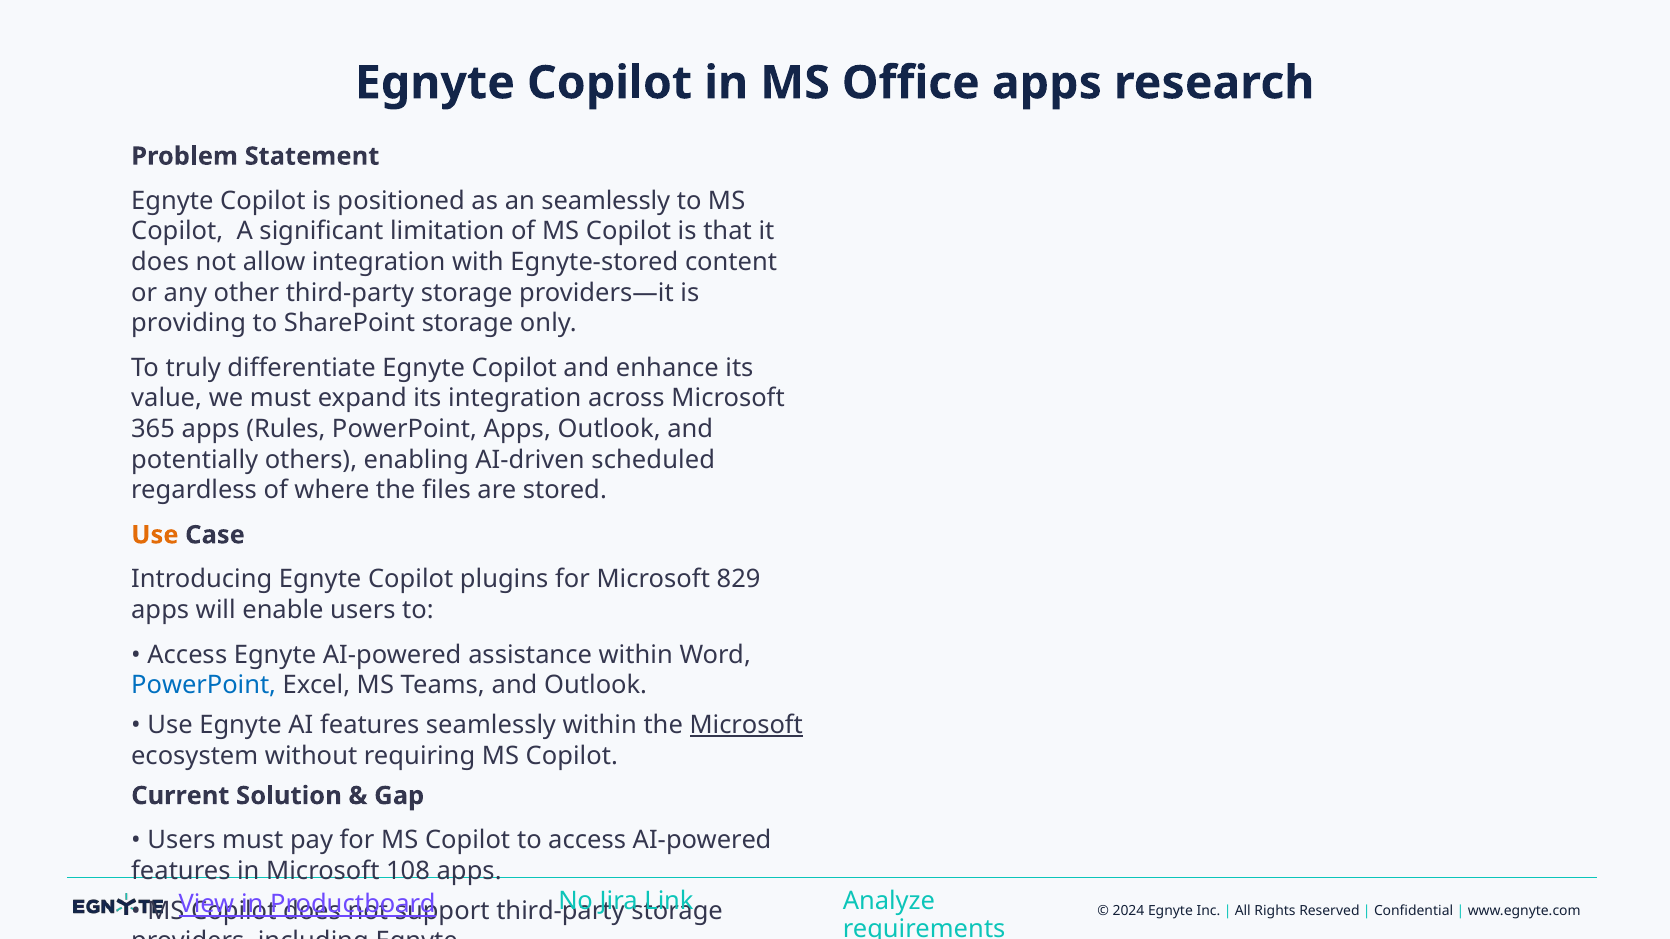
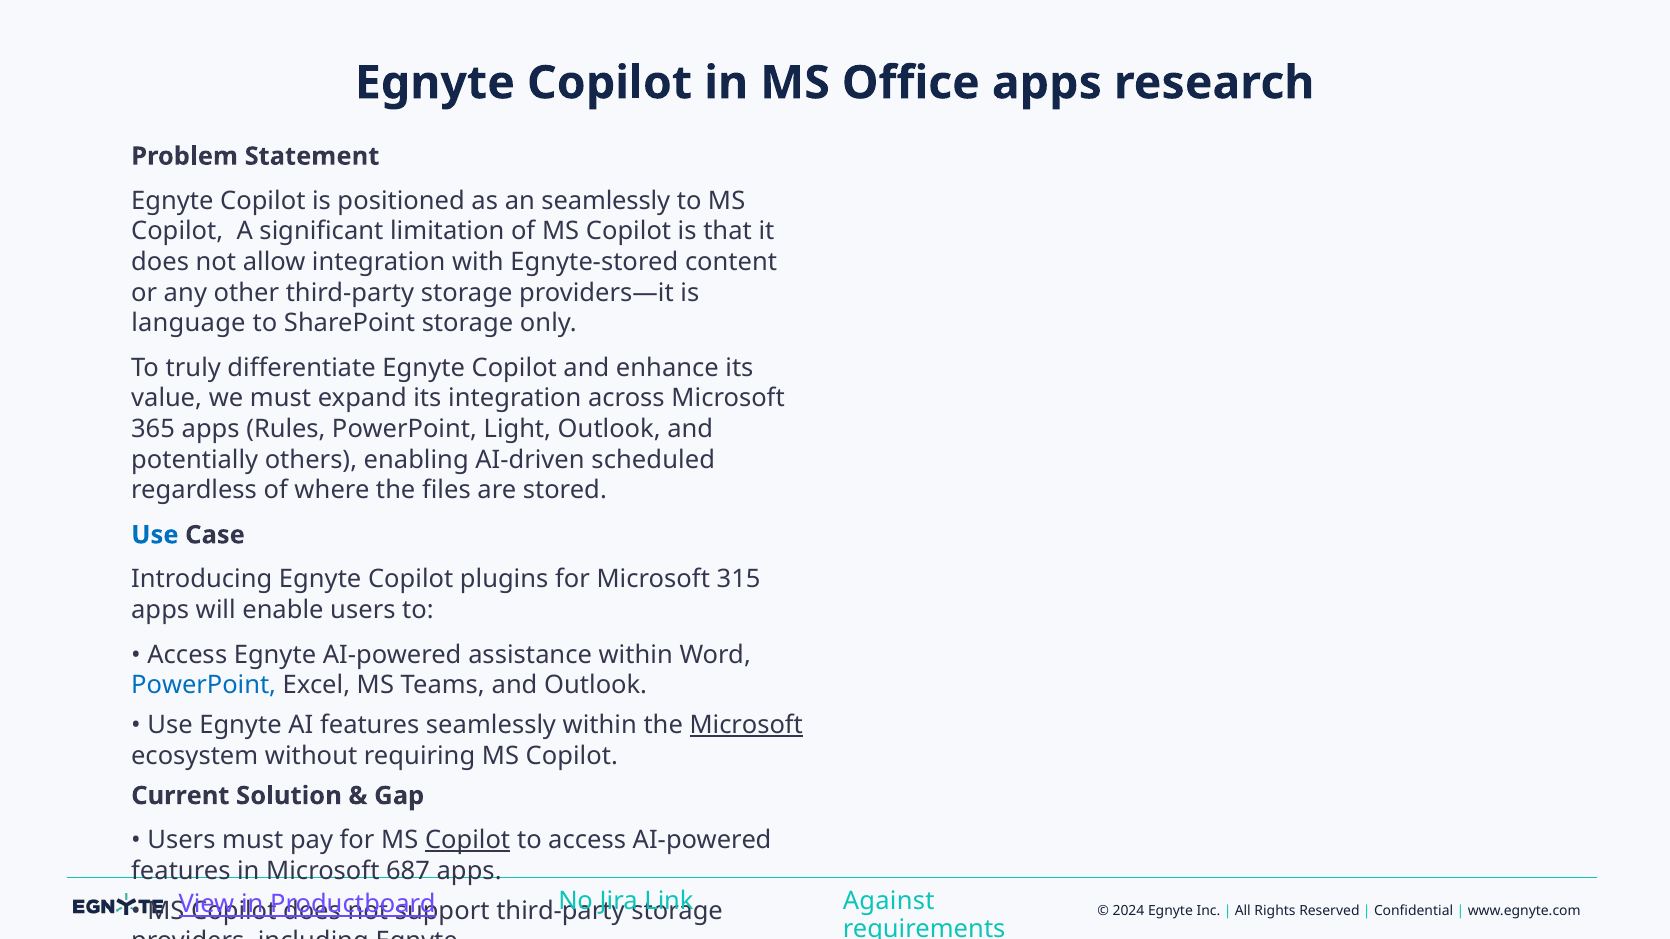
providing: providing -> language (188, 323)
PowerPoint Apps: Apps -> Light (517, 429)
Use colour: orange -> blue (155, 535)
829: 829 -> 315 (739, 580)
Copilot underline: none -> present (468, 841)
108: 108 -> 687 (408, 871)
Analyze: Analyze -> Against (889, 902)
